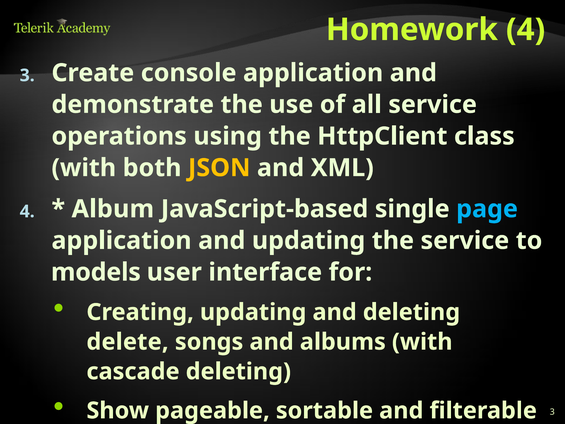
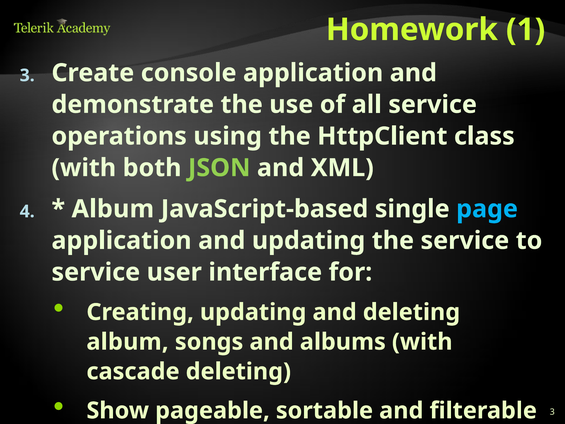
Homework 4: 4 -> 1 (526, 30)
JSON colour: yellow -> light green (219, 168)
models: models -> service (96, 272)
delete: delete -> album (127, 342)
